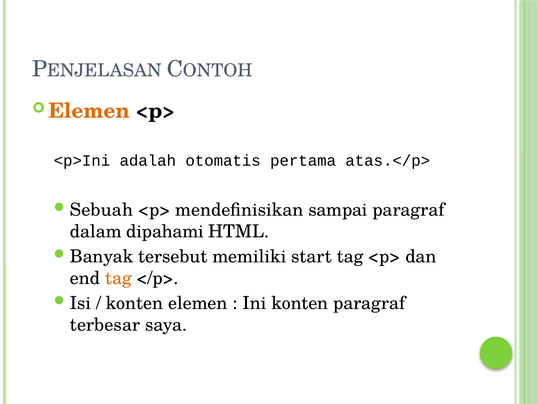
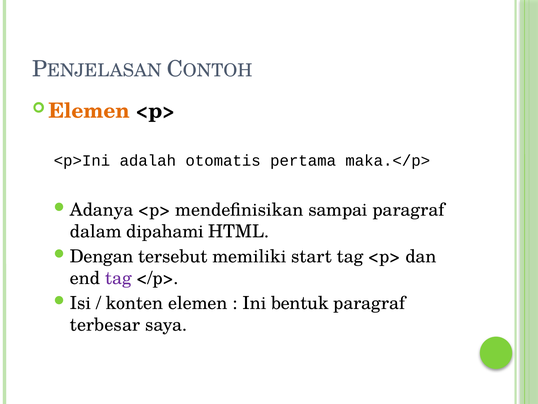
atas.</p>: atas.</p> -> maka.</p> (388, 161)
Sebuah: Sebuah -> Adanya (102, 210)
Banyak: Banyak -> Dengan (102, 256)
tag colour: orange -> purple (118, 278)
Ini konten: konten -> bentuk (300, 303)
